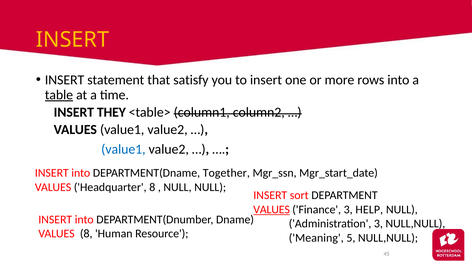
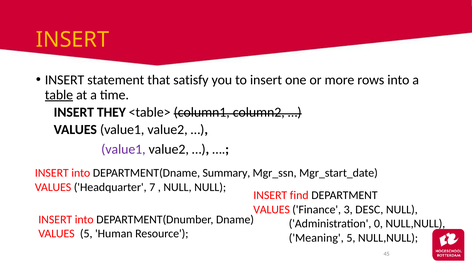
value1 colour: blue -> purple (123, 149)
Together: Together -> Summary (226, 173)
Headquarter 8: 8 -> 7 (152, 187)
sort: sort -> find (299, 195)
VALUES underline: present -> none (272, 209)
HELP: HELP -> DESC (369, 209)
Administration 3: 3 -> 0 (378, 223)
VALUES 8: 8 -> 5 (86, 233)
